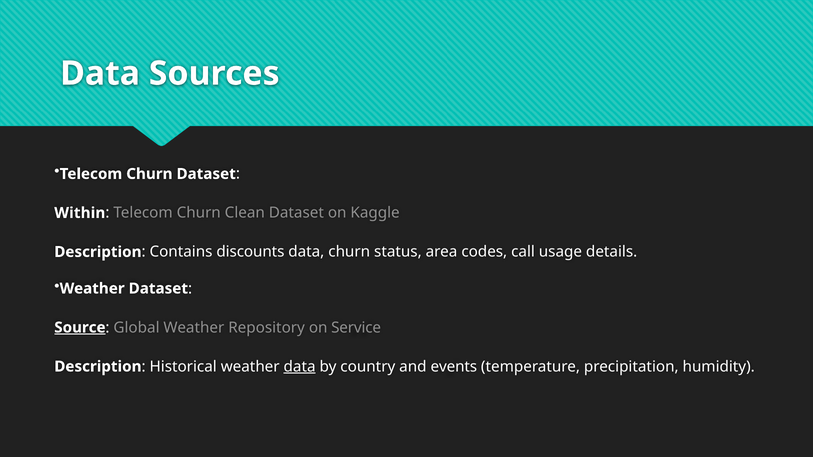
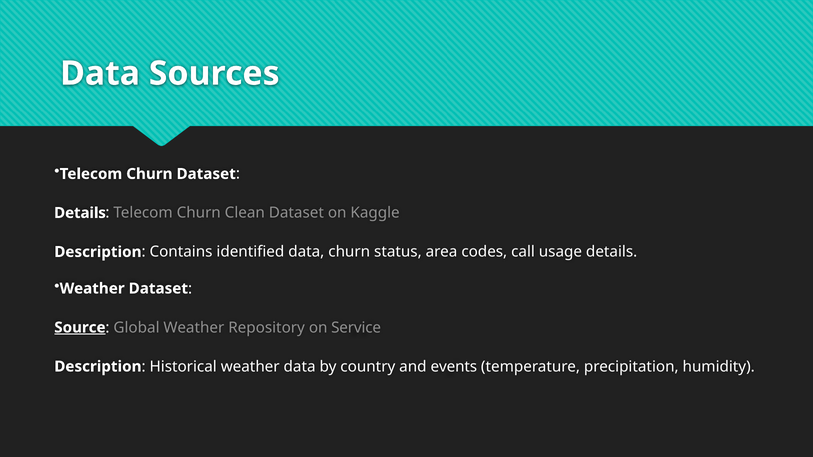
Within: Within -> Details (80, 213)
discounts: discounts -> identified (250, 252)
data underline: present -> none (300, 367)
